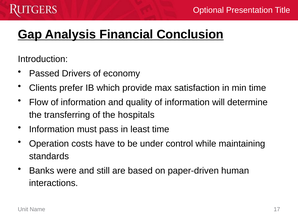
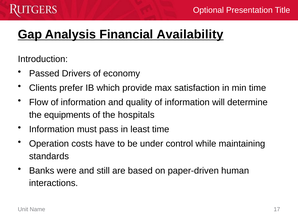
Conclusion: Conclusion -> Availability (190, 34)
transferring: transferring -> equipments (67, 115)
